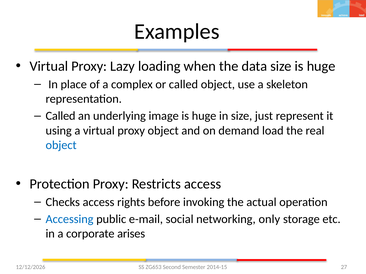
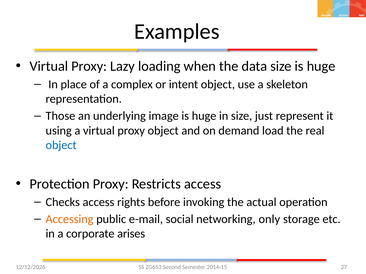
or called: called -> intent (184, 84)
Called: Called -> Those (60, 116)
Accessing colour: blue -> orange (70, 219)
